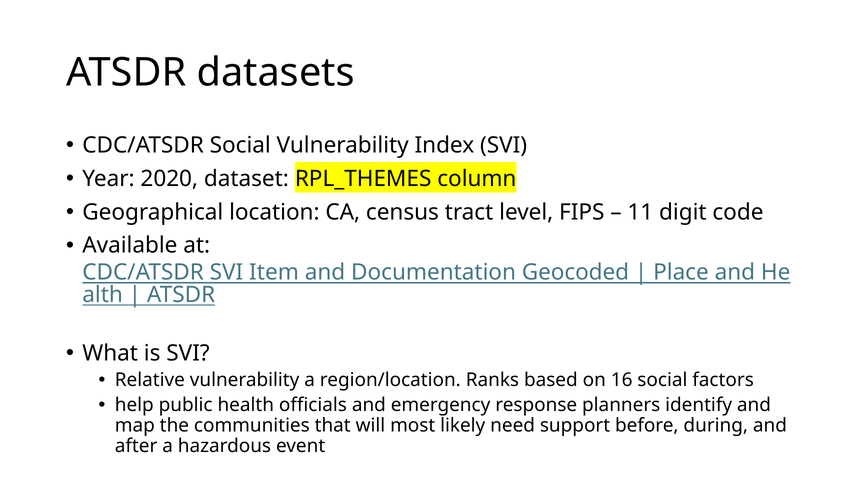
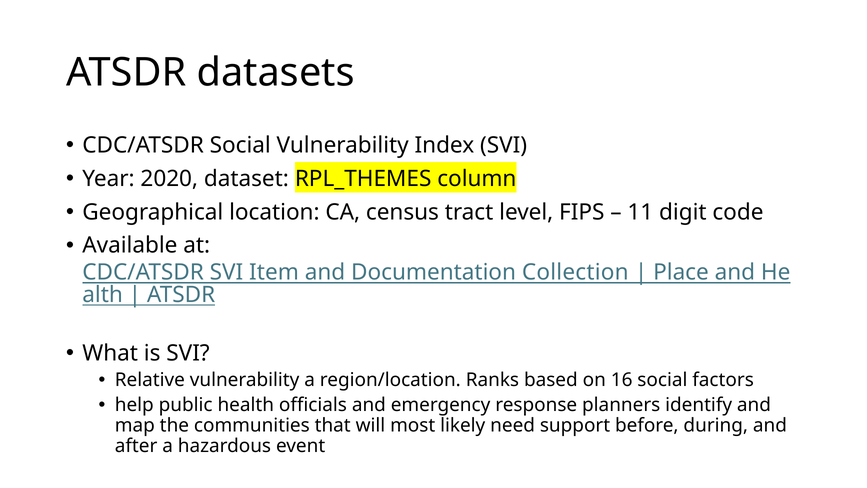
Geocoded: Geocoded -> Collection (575, 272)
